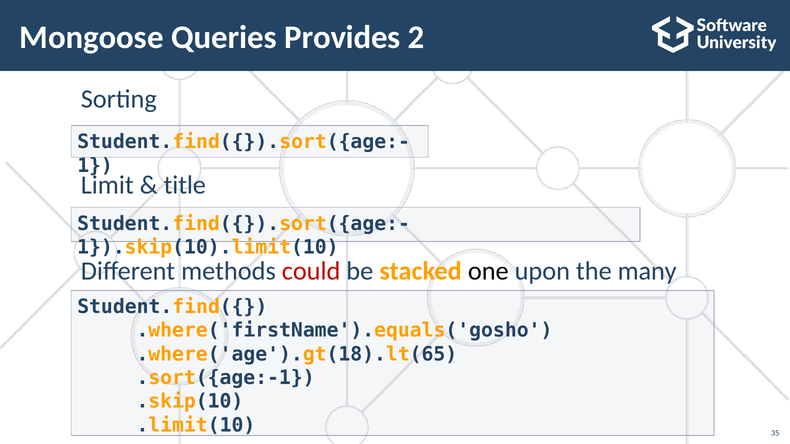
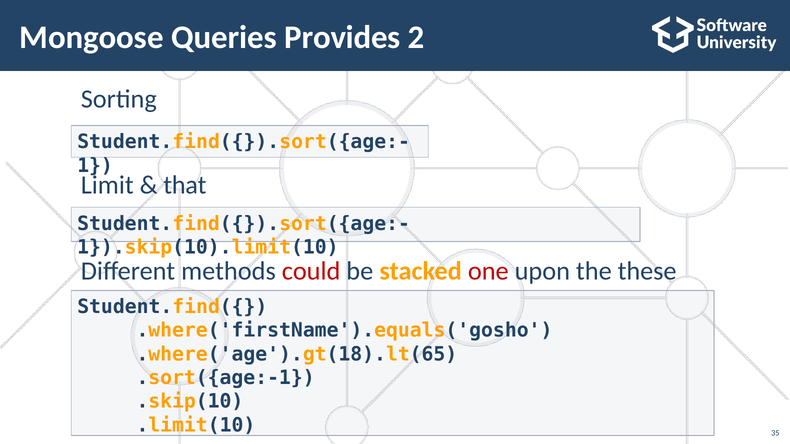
title: title -> that (185, 185)
one colour: black -> red (488, 271)
many: many -> these (647, 271)
